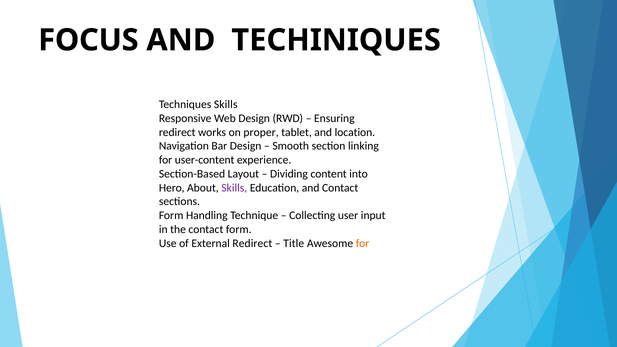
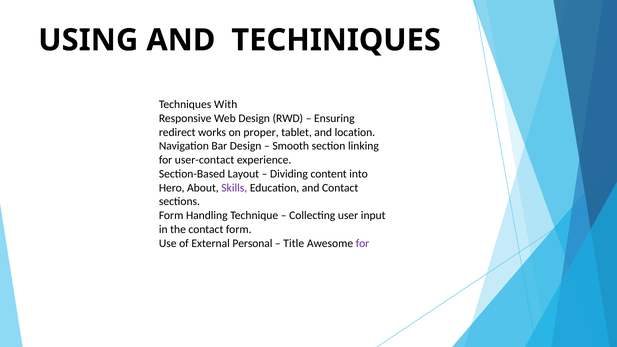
FOCUS: FOCUS -> USING (88, 40)
Techniques Skills: Skills -> With (226, 105)
user-content: user-content -> user-contact (205, 160)
External Redirect: Redirect -> Personal (252, 243)
for colour: orange -> purple (363, 243)
